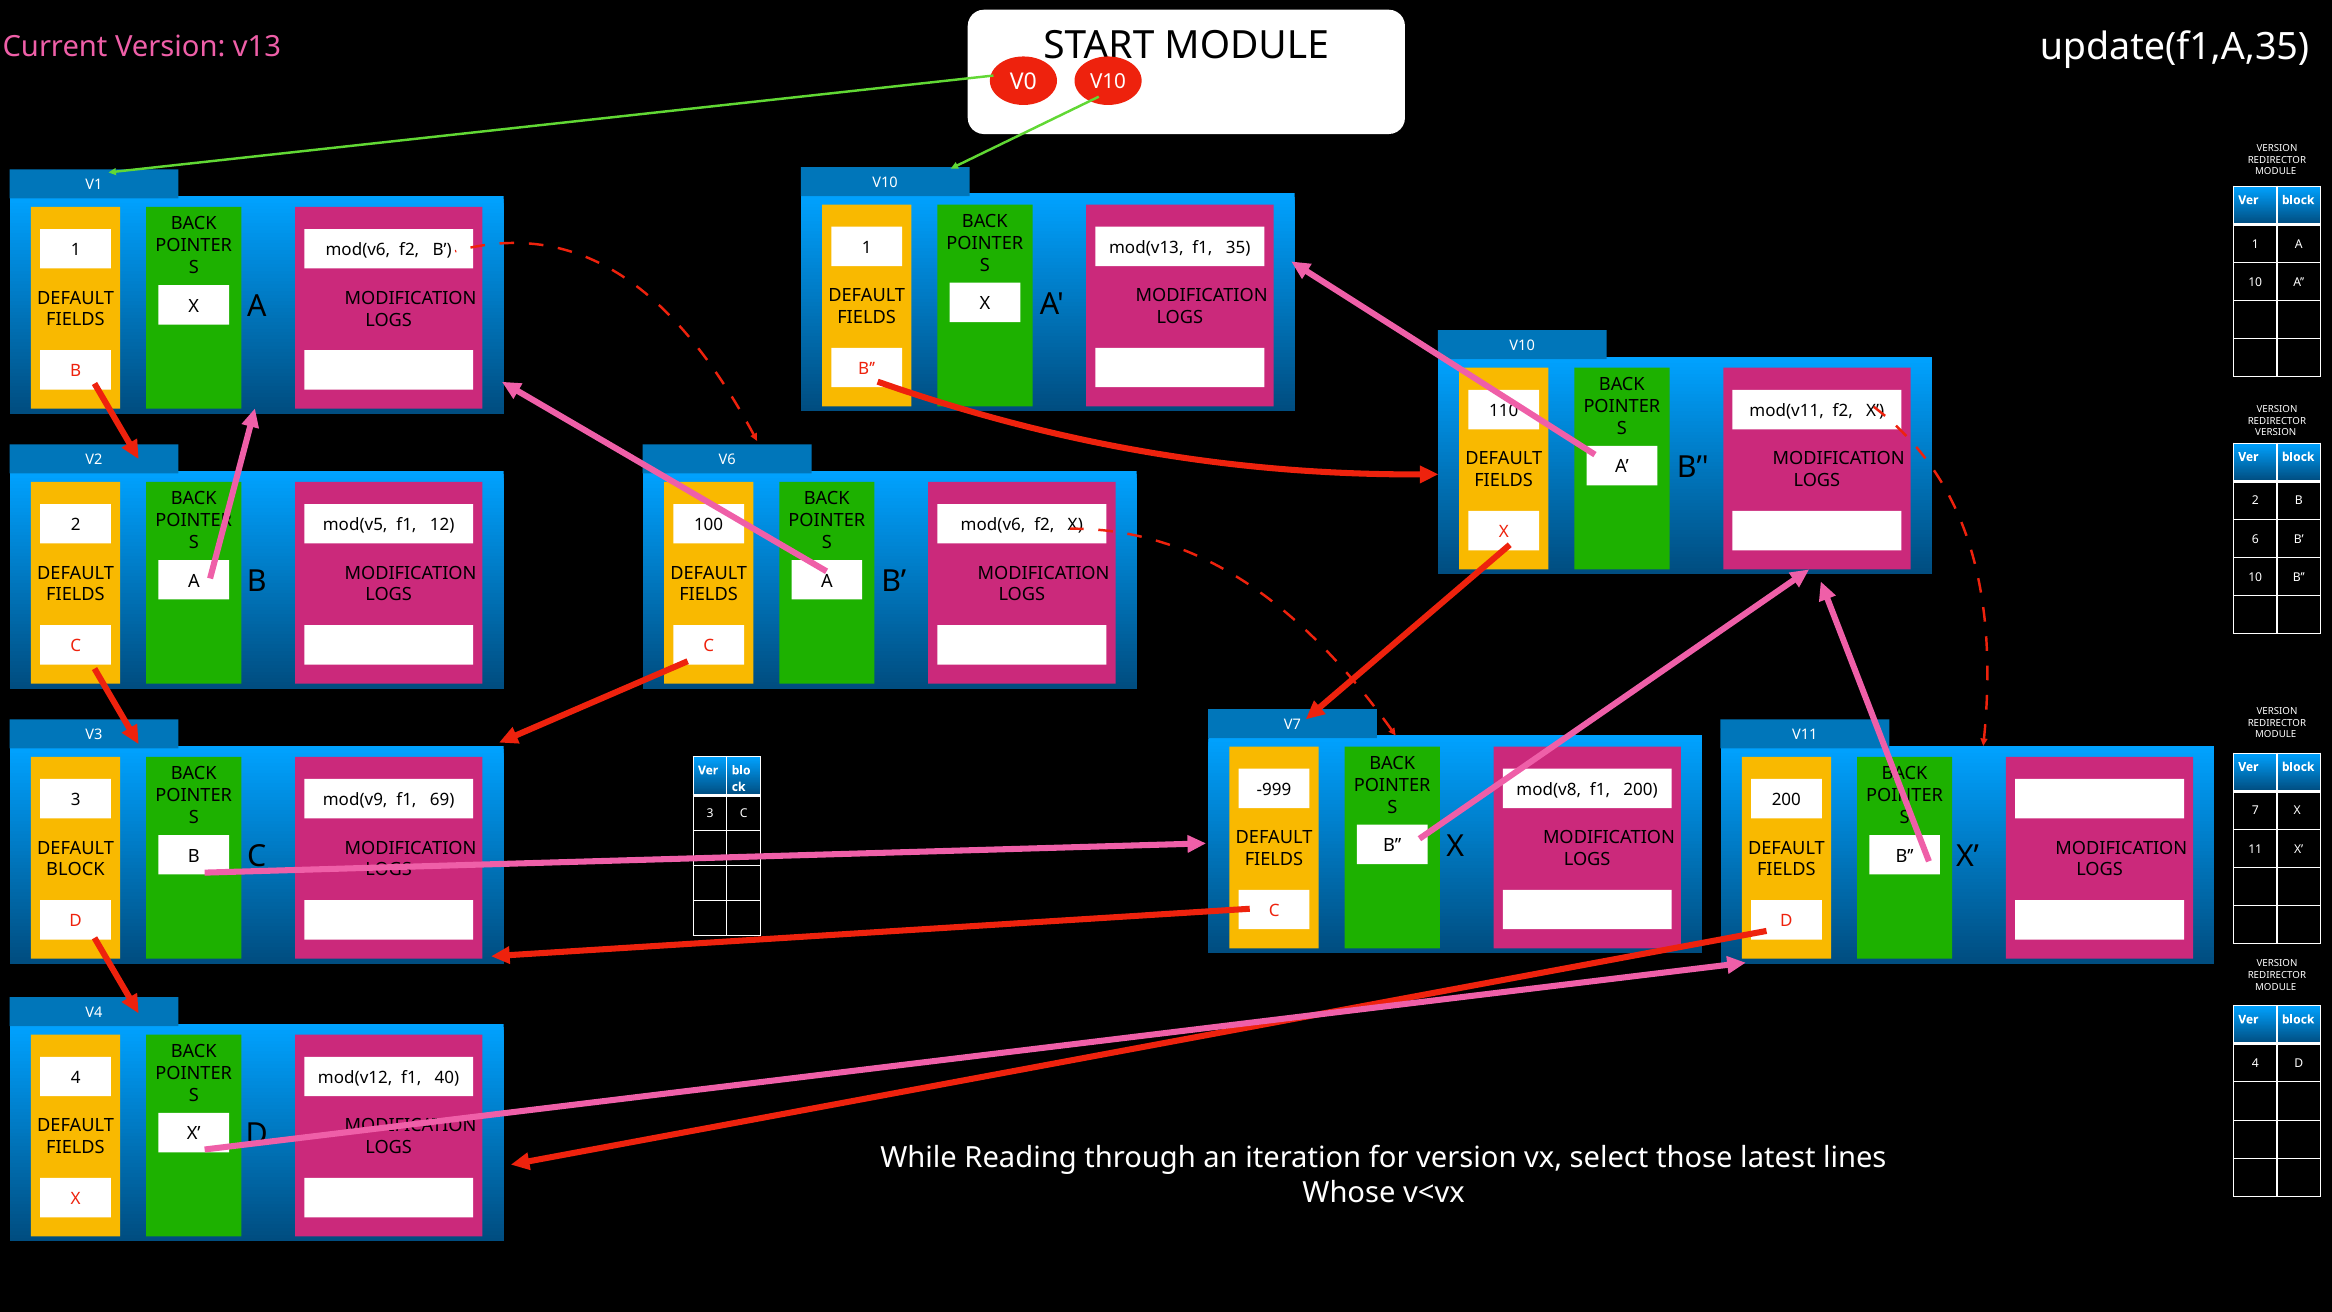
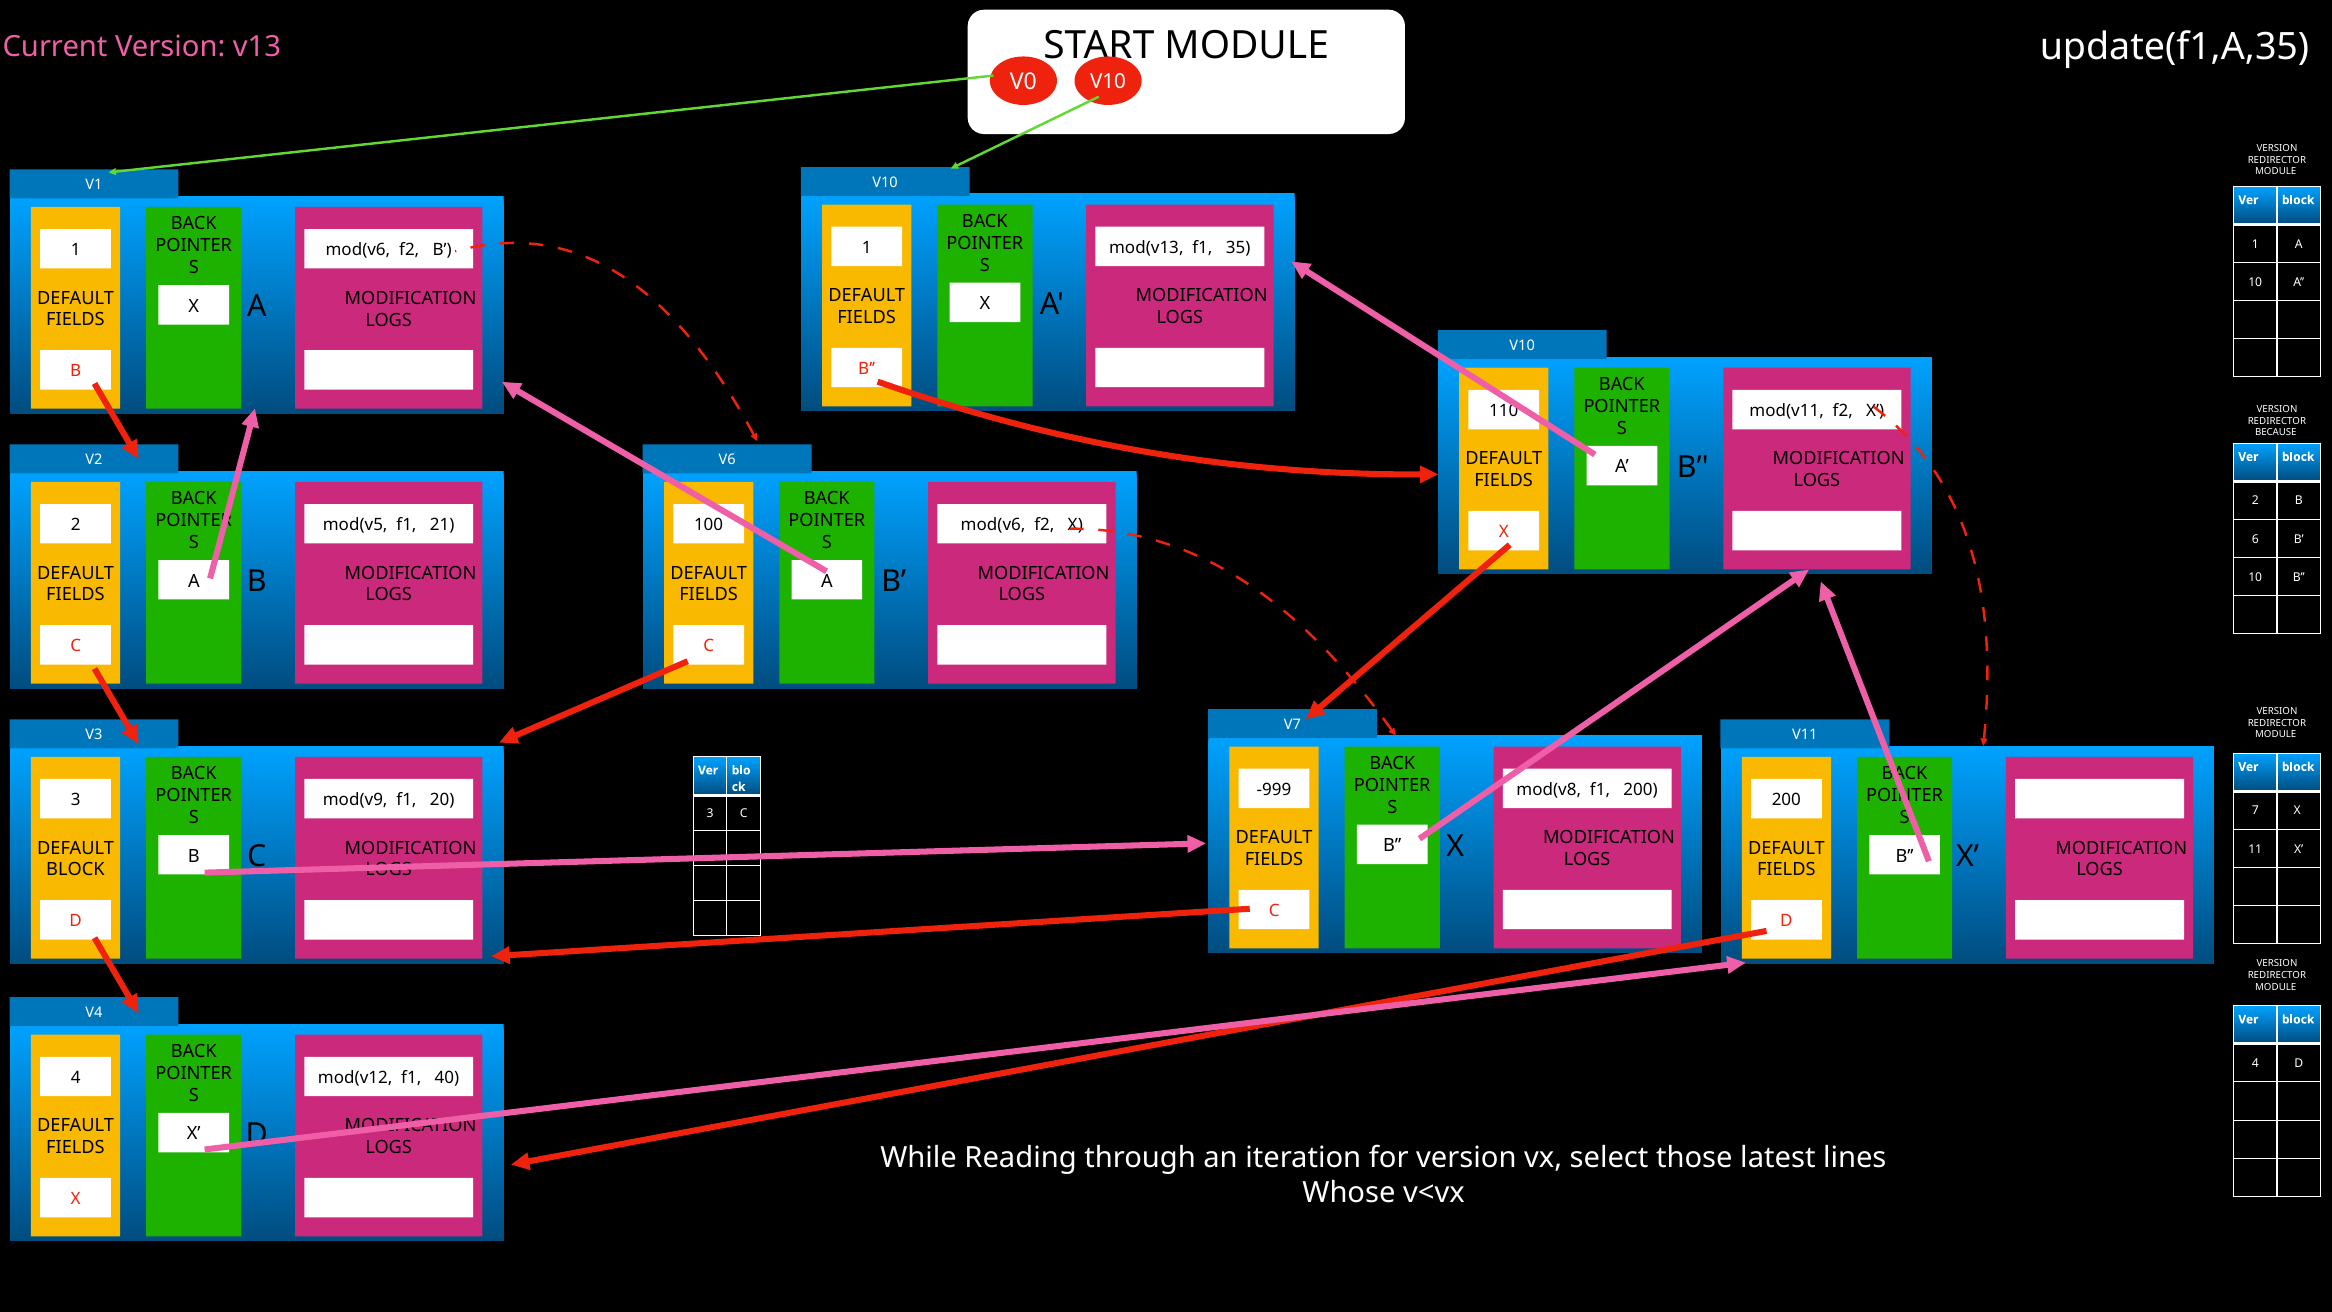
VERSION: VERSION -> BECAUSE (2276, 433)
12: 12 -> 21 (442, 525)
69: 69 -> 20 (442, 800)
